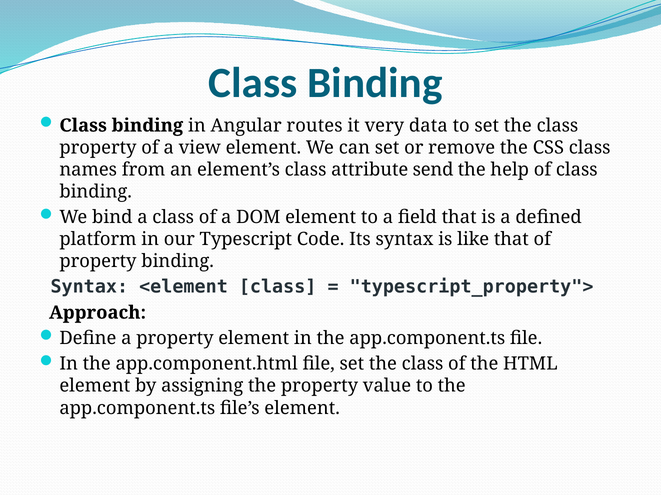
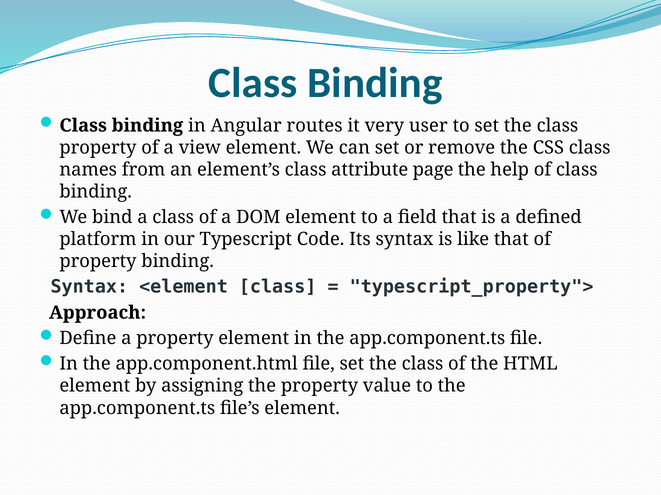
data: data -> user (428, 126)
send: send -> page (433, 170)
